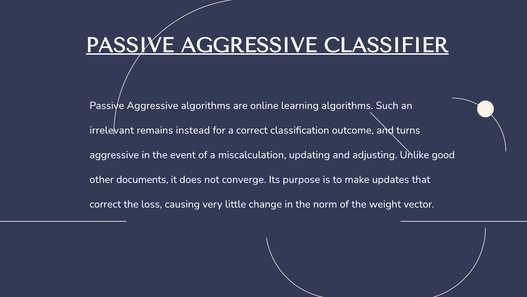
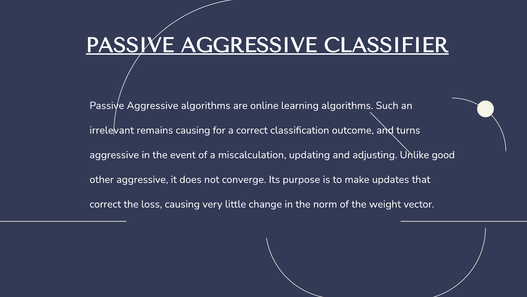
remains instead: instead -> causing (193, 130)
other documents: documents -> aggressive (142, 179)
